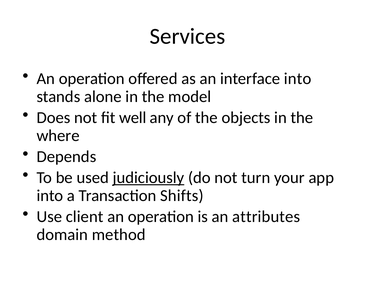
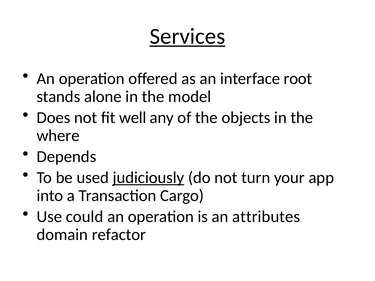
Services underline: none -> present (187, 36)
interface into: into -> root (298, 79)
Shifts: Shifts -> Cargo (182, 196)
client: client -> could (85, 217)
method: method -> refactor (119, 235)
